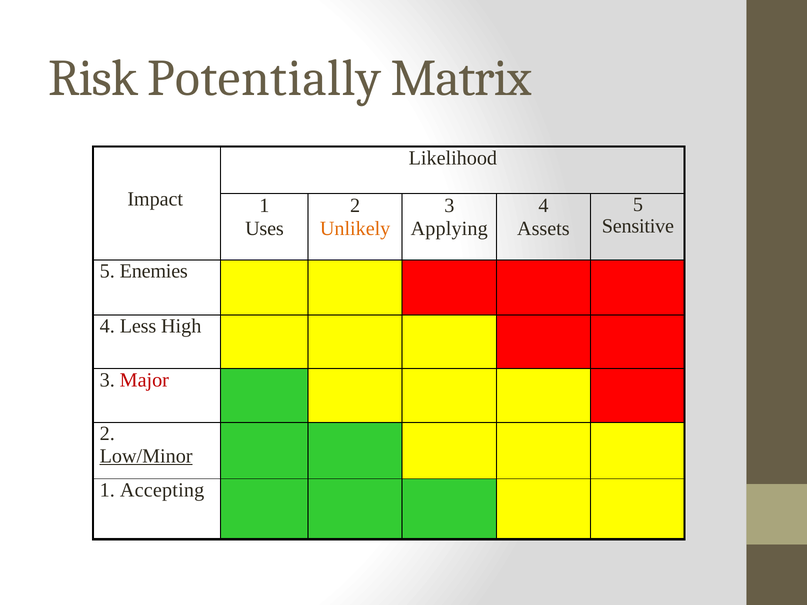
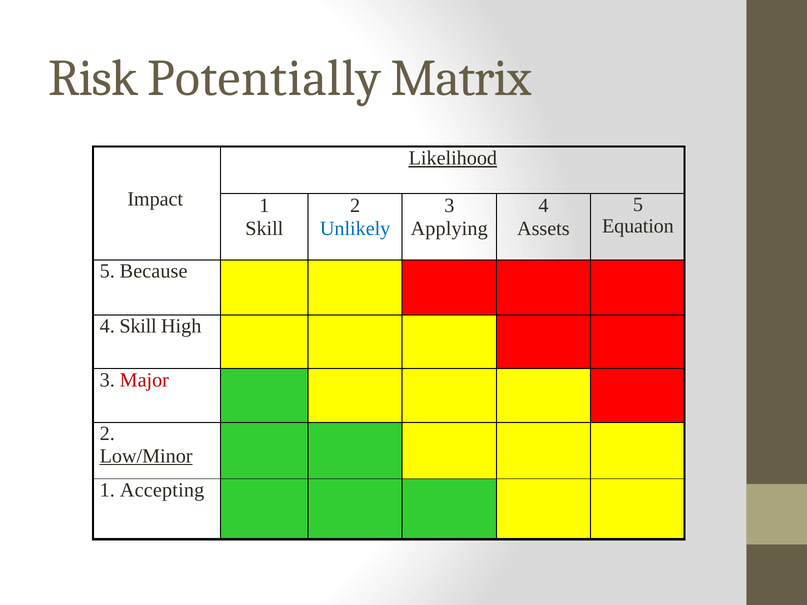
Likelihood underline: none -> present (453, 158)
Sensitive: Sensitive -> Equation (638, 226)
Uses: Uses -> Skill (264, 229)
Unlikely colour: orange -> blue (355, 229)
Enemies: Enemies -> Because (154, 271)
4 Less: Less -> Skill (138, 326)
